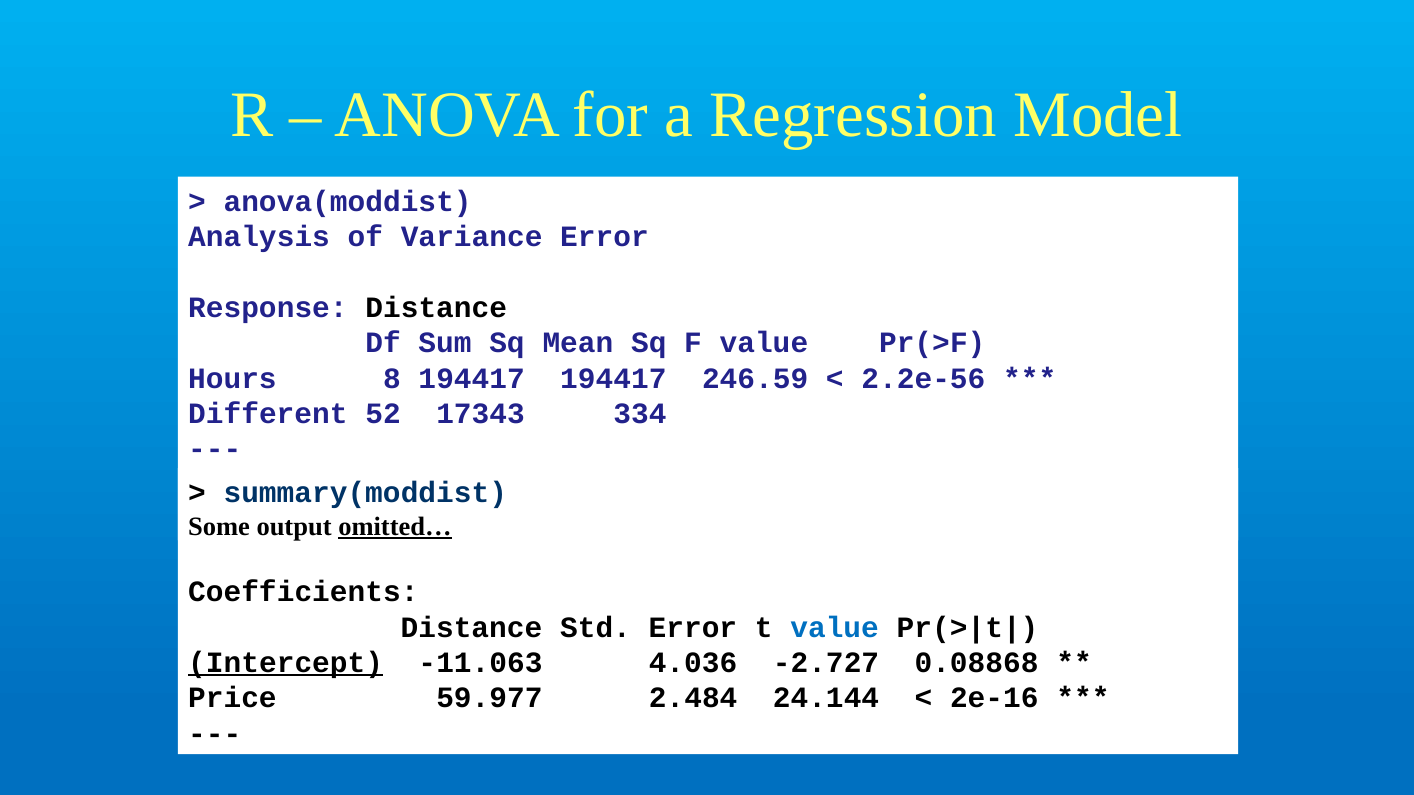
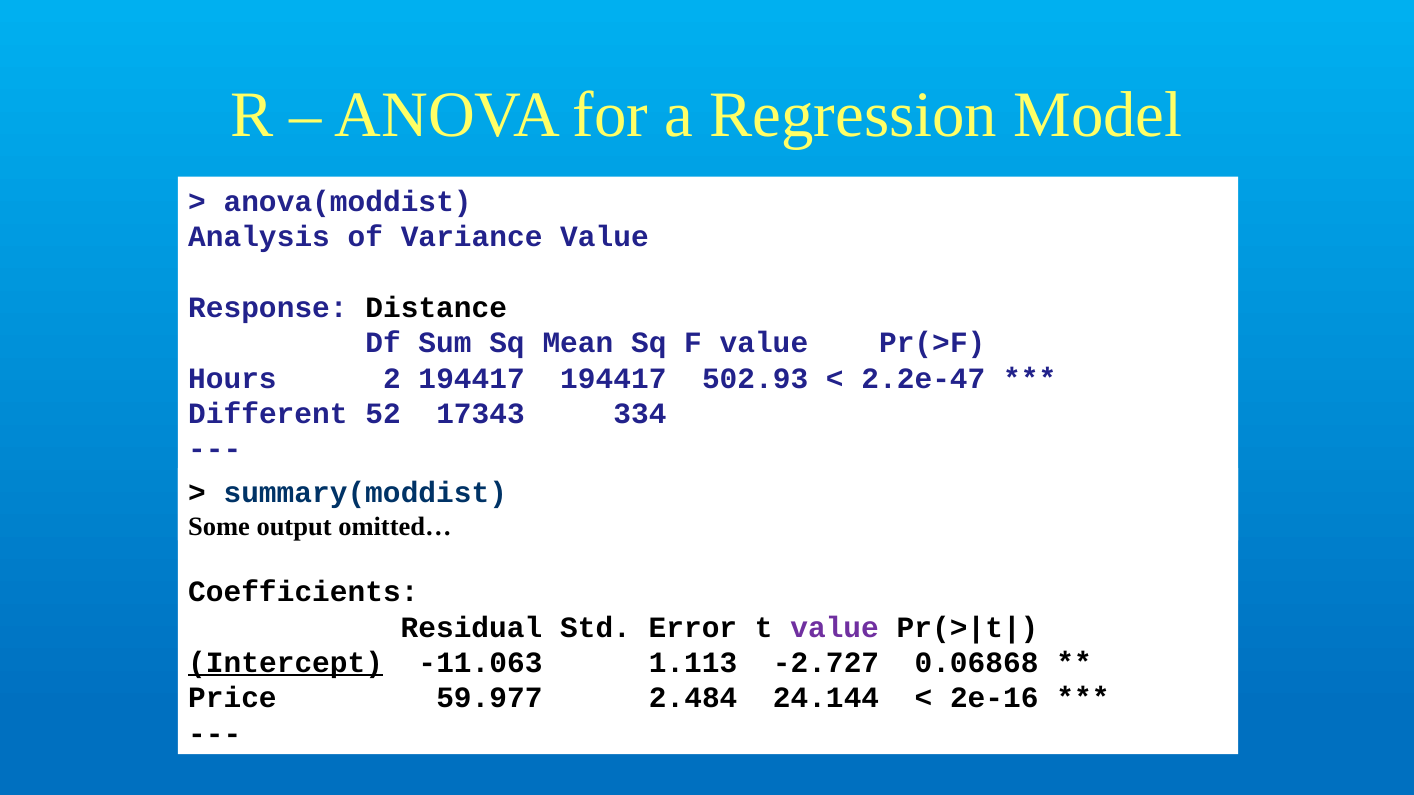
Variance Error: Error -> Value (604, 237)
8: 8 -> 2 (392, 378)
246.59: 246.59 -> 502.93 (755, 378)
2.2e-56: 2.2e-56 -> 2.2e-47 (923, 378)
omitted… underline: present -> none (395, 527)
Distance: Distance -> Residual (471, 628)
value colour: blue -> purple (835, 628)
4.036: 4.036 -> 1.113 (693, 663)
0.08868: 0.08868 -> 0.06868 (977, 663)
